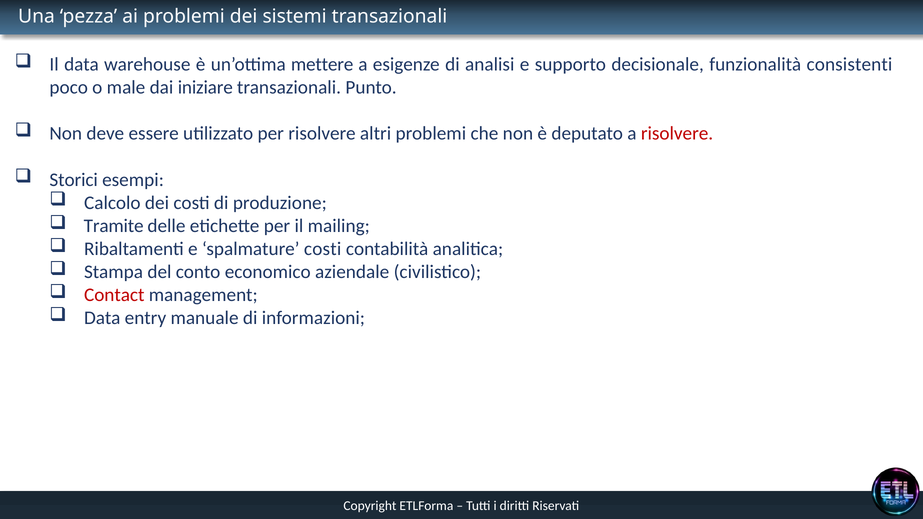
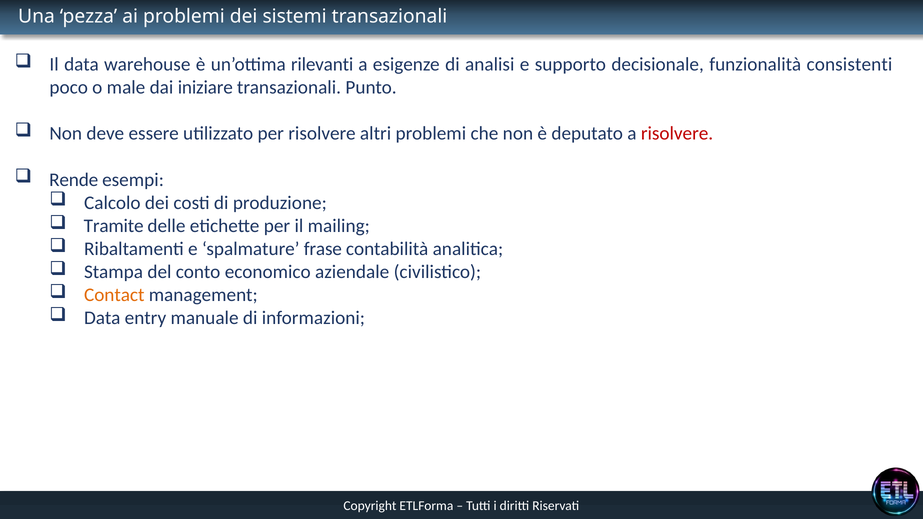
mettere: mettere -> rilevanti (322, 64)
Storici: Storici -> Rende (74, 180)
spalmature costi: costi -> frase (323, 249)
Contact colour: red -> orange (114, 295)
